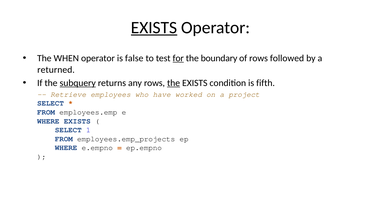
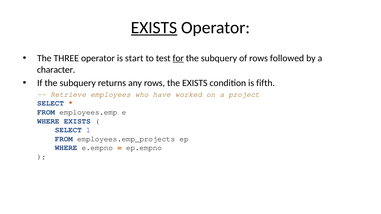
WHEN: WHEN -> THREE (66, 58)
false: false -> start (134, 58)
boundary: boundary -> subquery (219, 58)
returned: returned -> character (56, 70)
subquery underline: present -> none (78, 83)
the underline: present -> none (174, 83)
